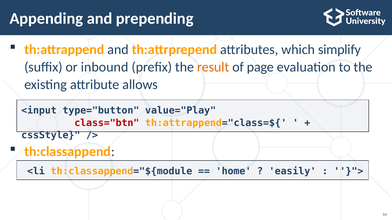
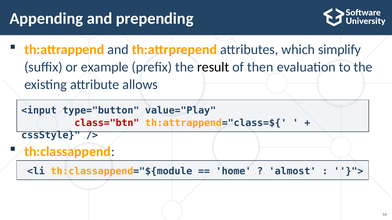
inbound: inbound -> example (105, 67)
result colour: orange -> black (213, 67)
page: page -> then (260, 67)
easily: easily -> almost (293, 171)
